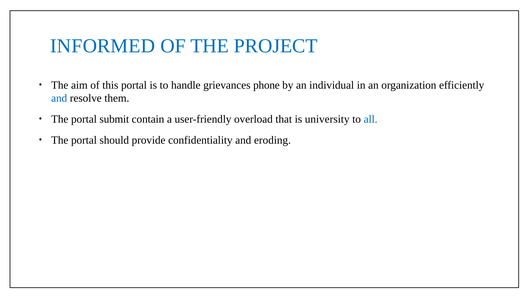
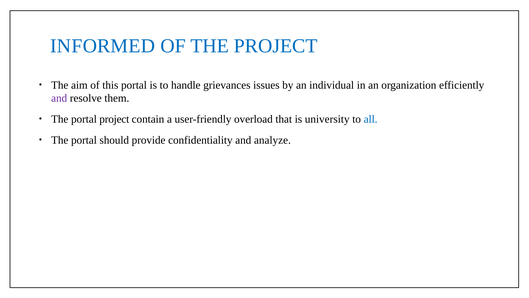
phone: phone -> issues (266, 85)
and colour: blue -> purple (59, 98)
portal submit: submit -> project (114, 119)
eroding: eroding -> analyze (272, 140)
